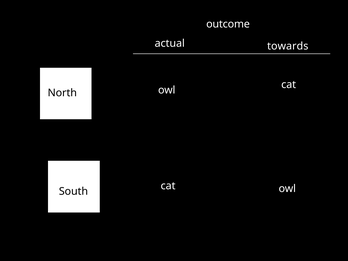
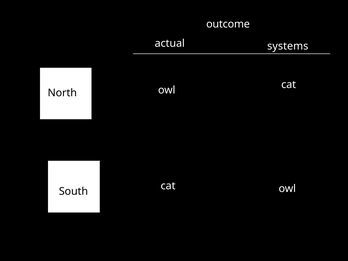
towards: towards -> systems (288, 46)
